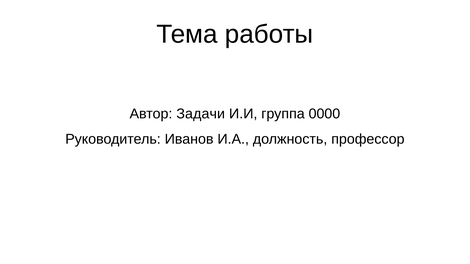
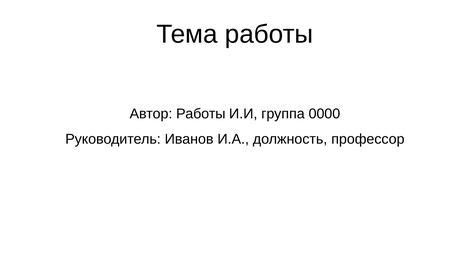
Автор Задачи: Задачи -> Работы (201, 114)
